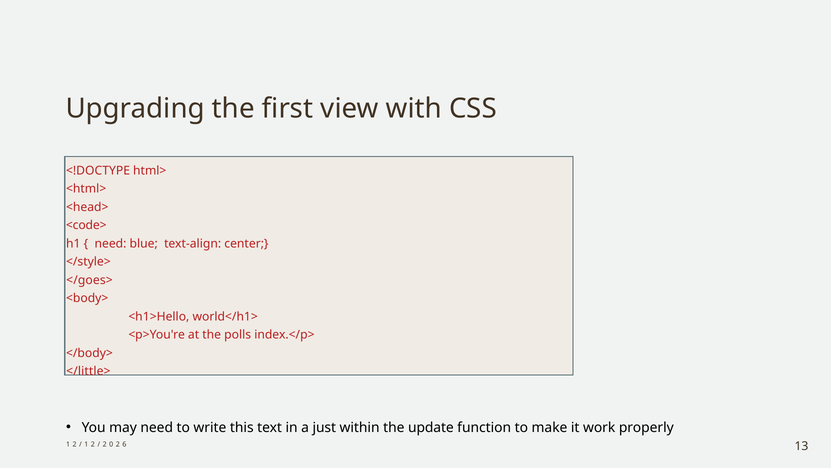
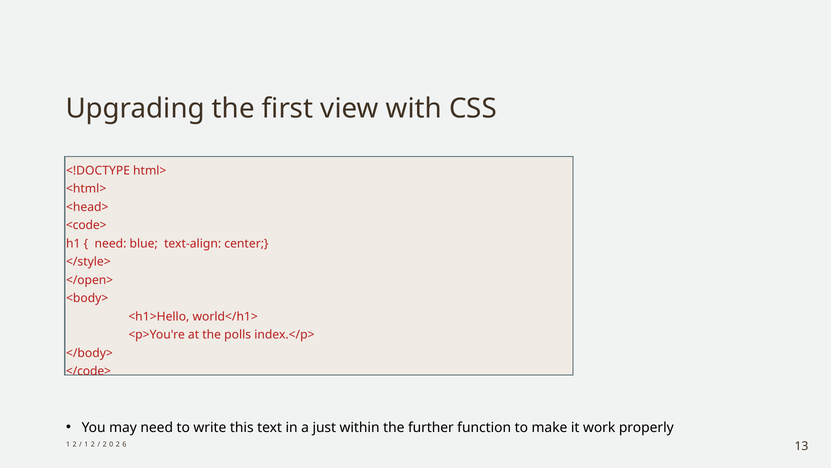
</goes>: </goes> -> </open> (90, 280)
</little>: </little> -> </code> (88, 371)
update: update -> further (431, 427)
